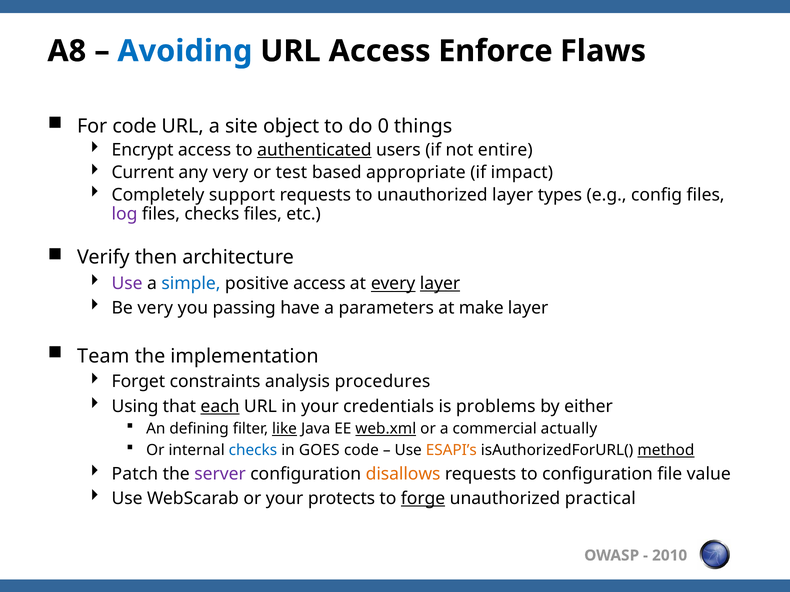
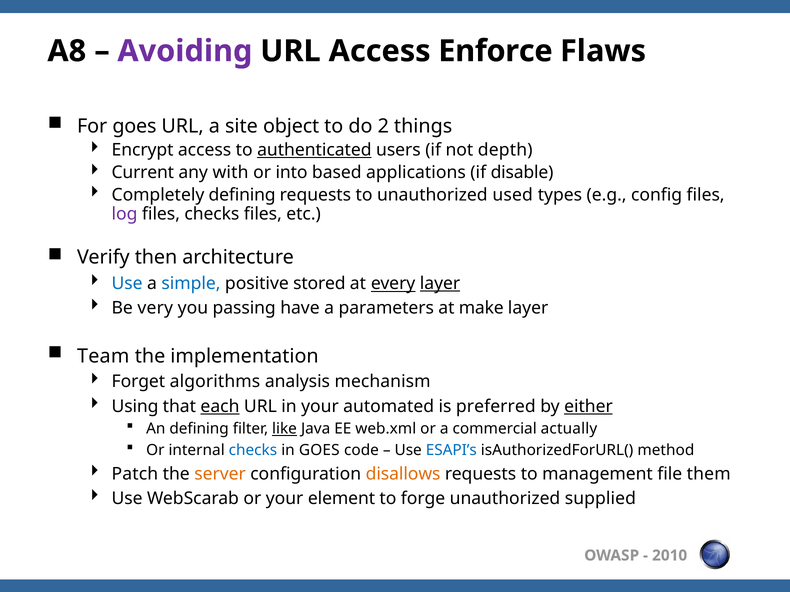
Avoiding colour: blue -> purple (185, 51)
For code: code -> goes (134, 126)
0: 0 -> 2 (383, 126)
entire: entire -> depth (505, 150)
any very: very -> with (231, 173)
test: test -> into (292, 173)
appropriate: appropriate -> applications (416, 173)
impact: impact -> disable (522, 173)
Completely support: support -> defining (242, 195)
unauthorized layer: layer -> used (513, 195)
Use colour: purple -> blue (127, 284)
positive access: access -> stored (319, 284)
constraints: constraints -> algorithms (215, 382)
procedures: procedures -> mechanism (383, 382)
credentials: credentials -> automated (389, 407)
problems: problems -> preferred (496, 407)
either underline: none -> present (588, 407)
web.xml underline: present -> none (386, 429)
ESAPI’s colour: orange -> blue (451, 451)
method underline: present -> none (666, 451)
server colour: purple -> orange (220, 474)
to configuration: configuration -> management (597, 474)
value: value -> them (709, 474)
protects: protects -> element (342, 499)
forge underline: present -> none (423, 499)
practical: practical -> supplied (600, 499)
